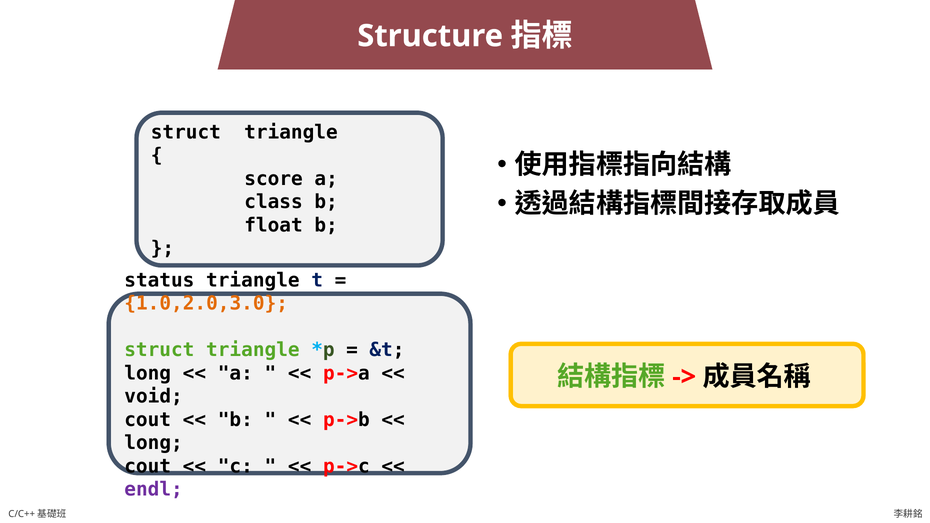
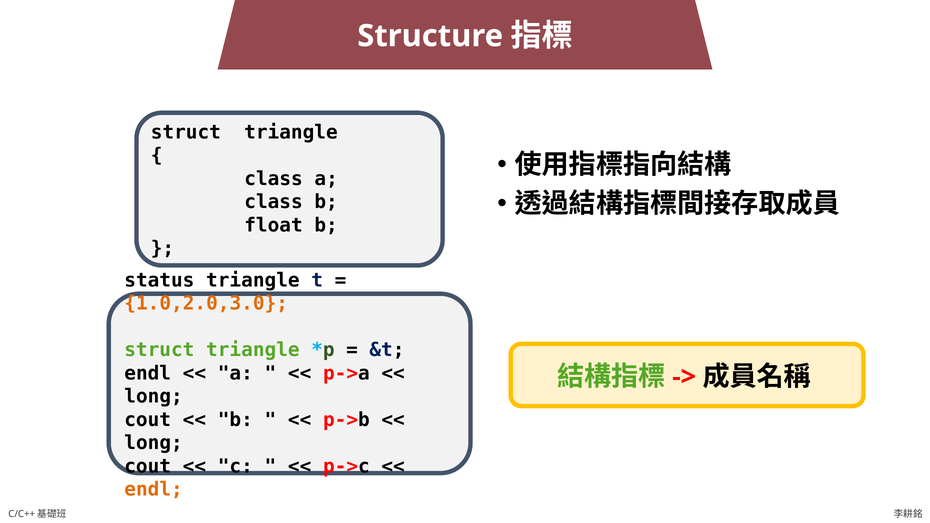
score: score -> class (274, 179)
long: long -> endl (148, 373)
void: void -> long (154, 397)
endl colour: purple -> orange (154, 490)
